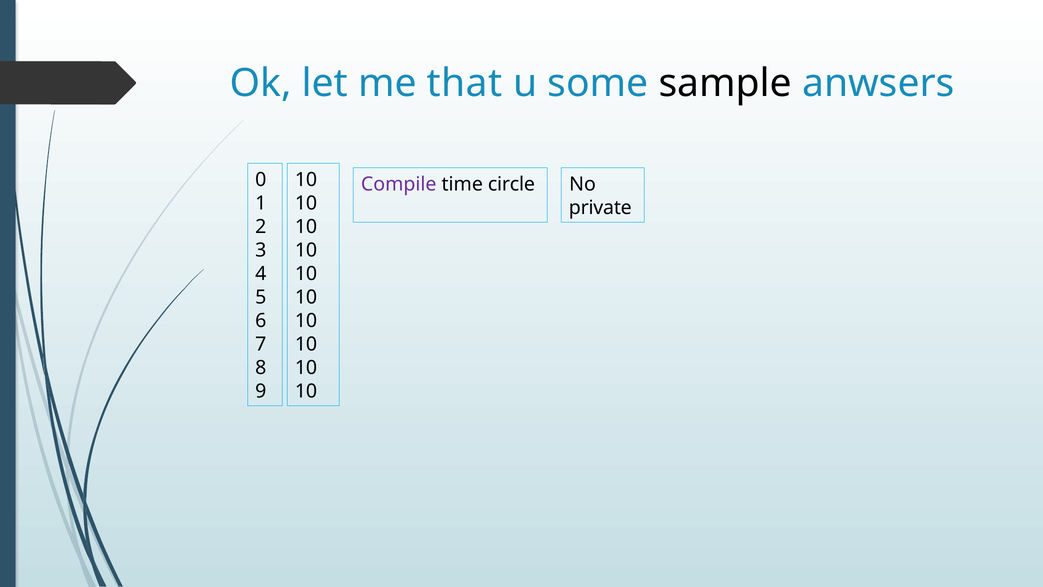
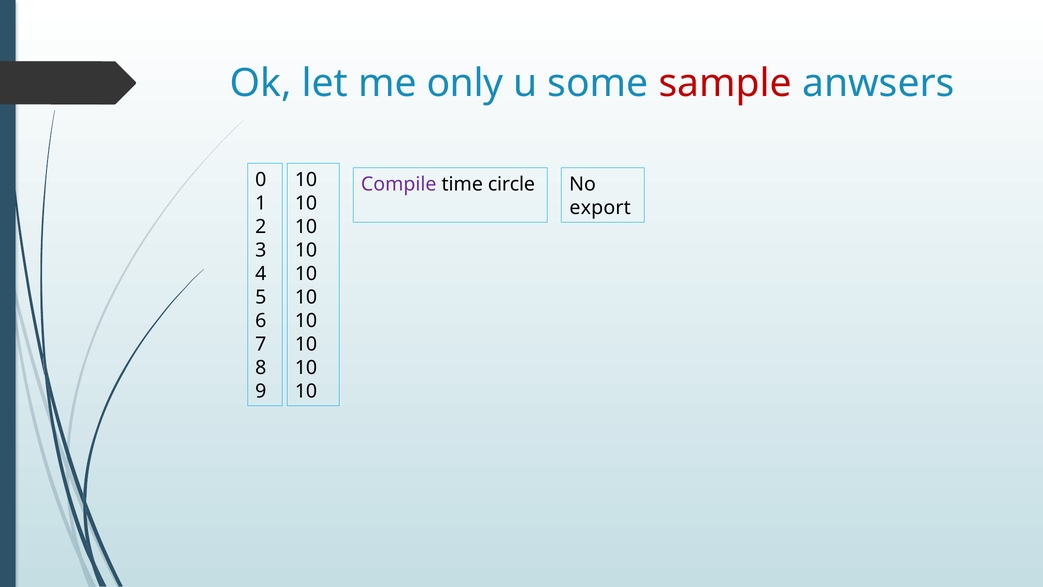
that: that -> only (465, 84)
sample colour: black -> red (725, 84)
private: private -> export (600, 208)
